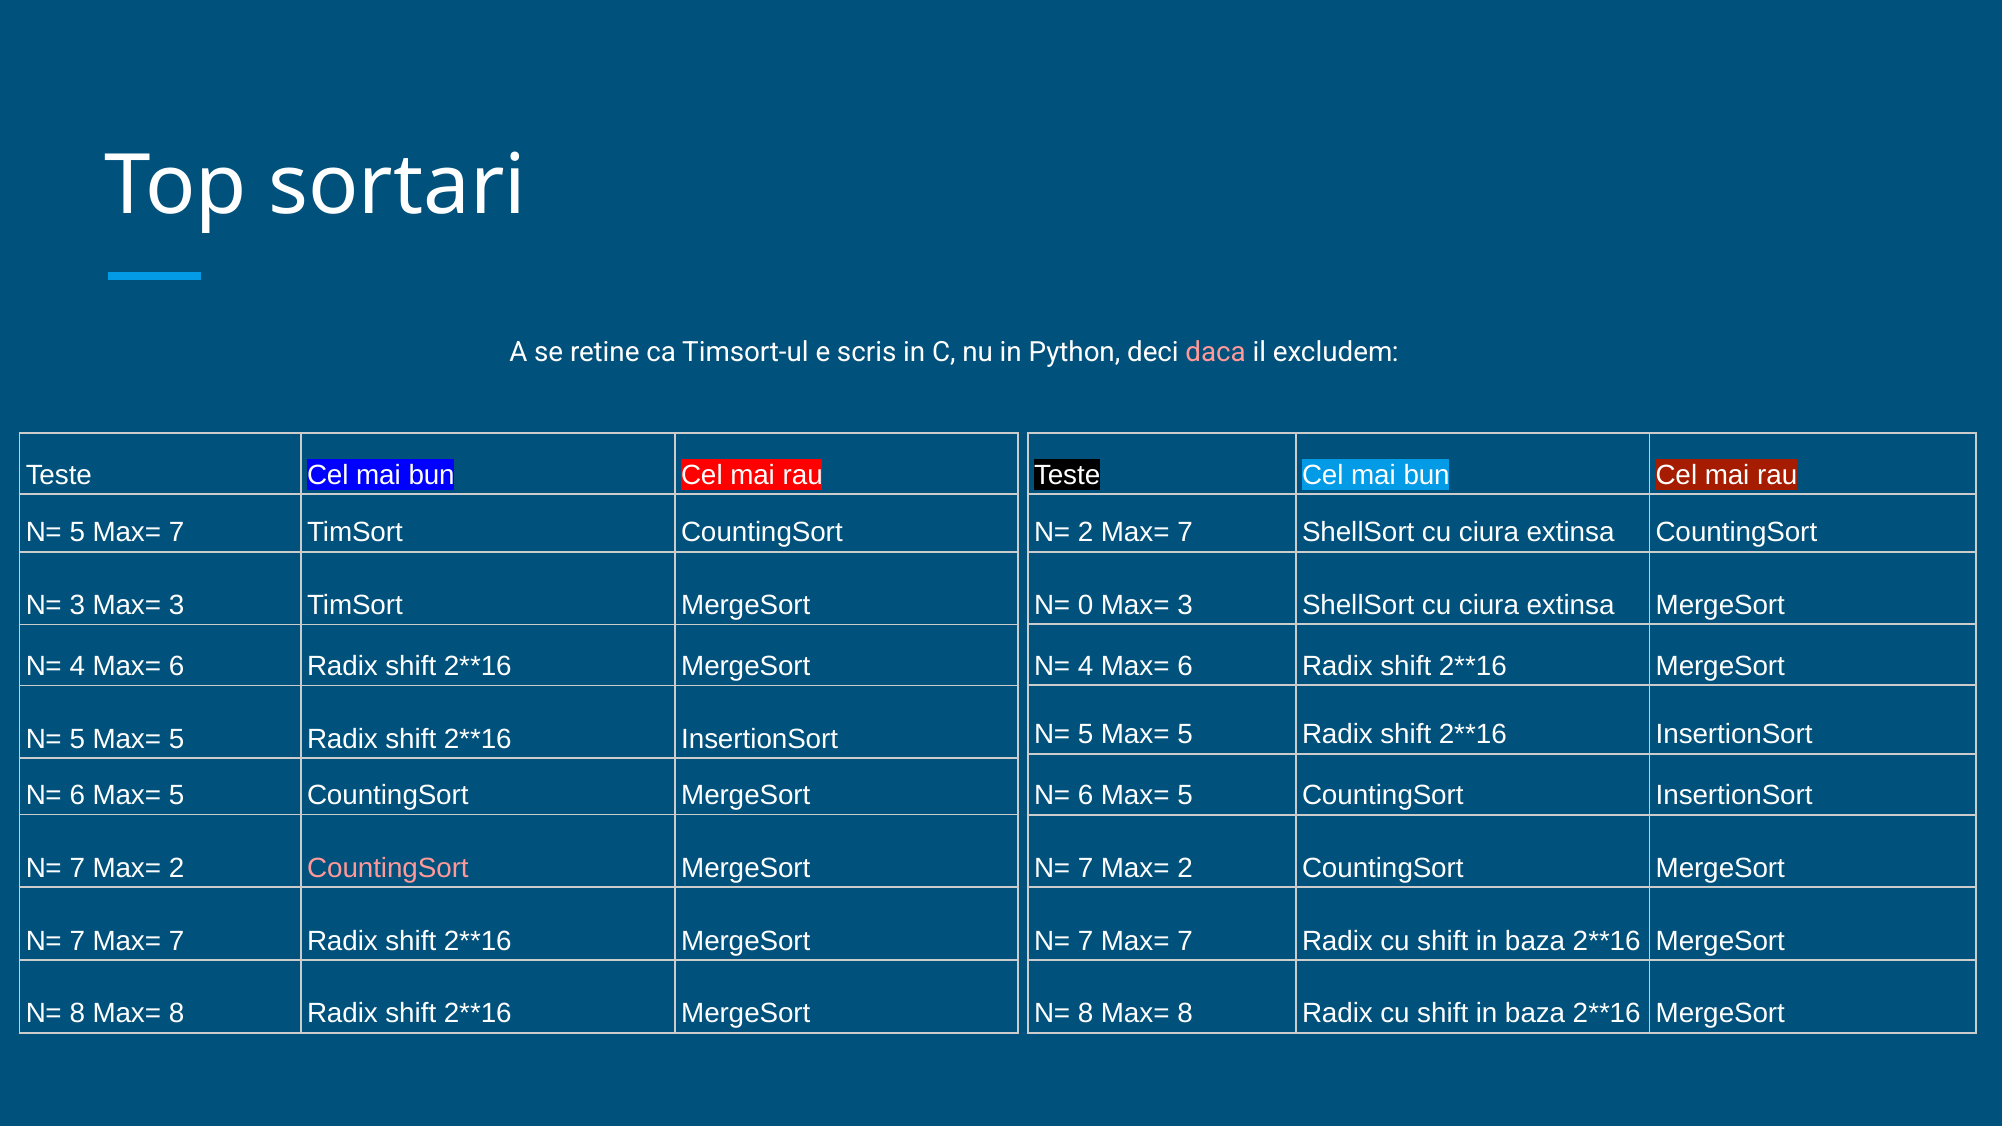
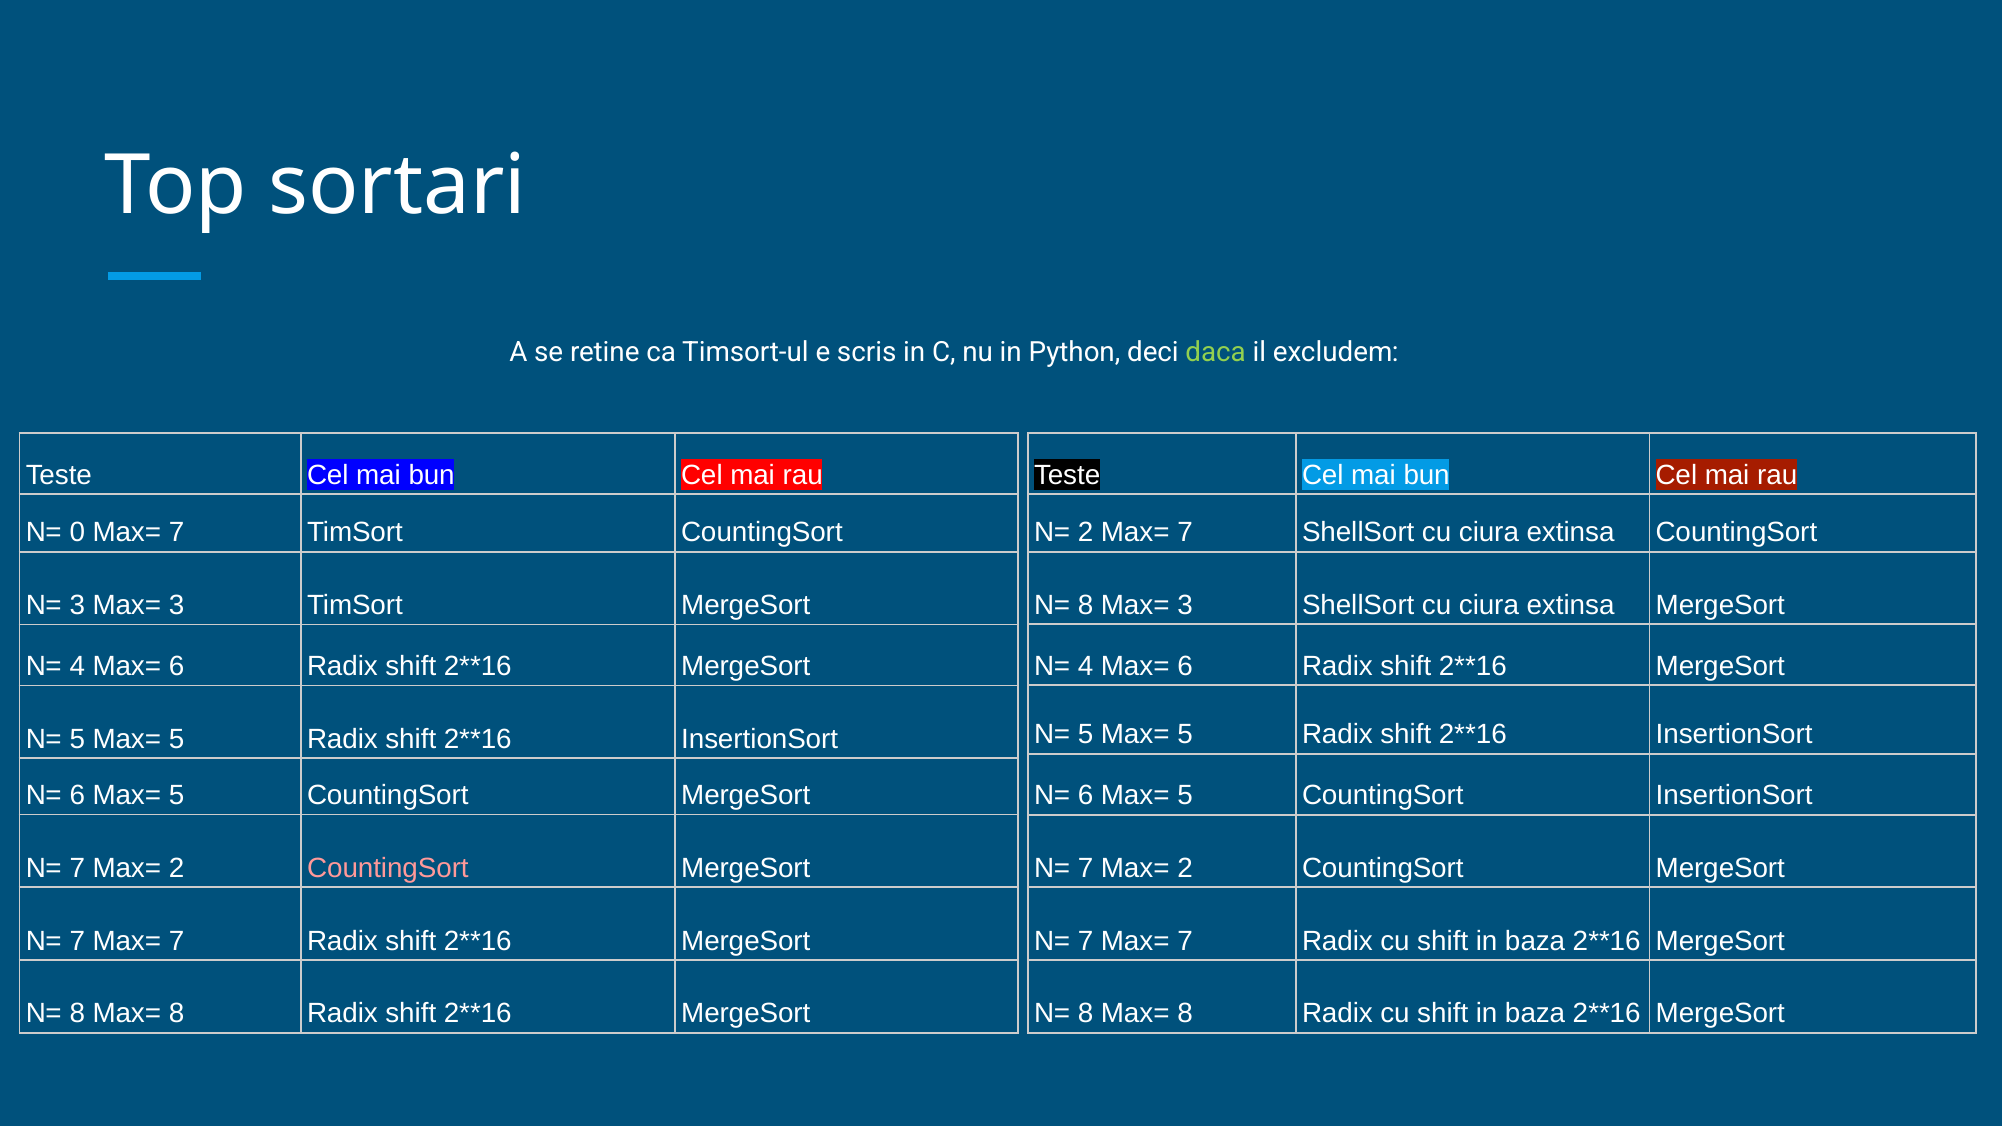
daca colour: pink -> light green (1216, 353)
5: 5 -> 0 (77, 532)
0: 0 -> 8 (1086, 605)
